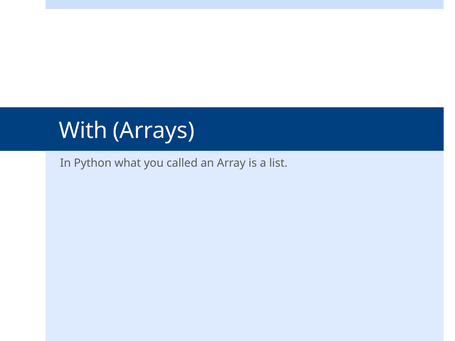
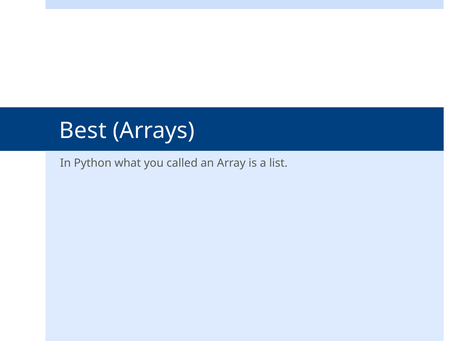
With: With -> Best (83, 131)
